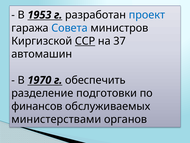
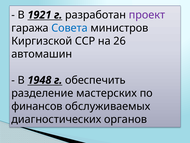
1953: 1953 -> 1921 (39, 15)
проект colour: blue -> purple (147, 15)
ССР underline: present -> none (85, 41)
37: 37 -> 26 (120, 41)
1970: 1970 -> 1948 (39, 80)
подготовки: подготовки -> мастерских (107, 93)
министерствами: министерствами -> диагностических (56, 119)
